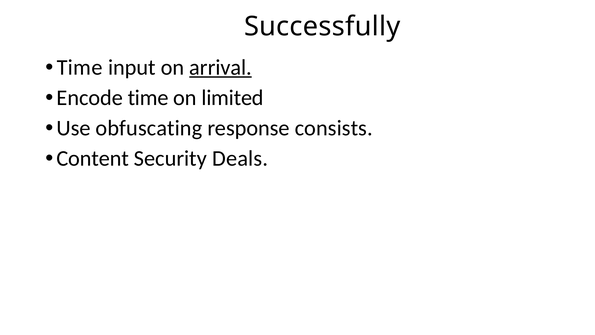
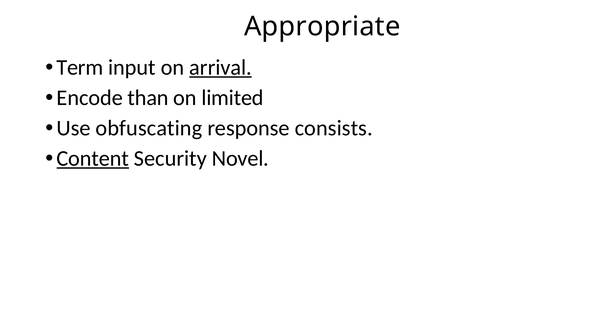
Successfully: Successfully -> Appropriate (322, 26)
Time: Time -> Term (80, 67)
Encode time: time -> than (148, 98)
Content underline: none -> present (93, 158)
Deals: Deals -> Novel (240, 158)
